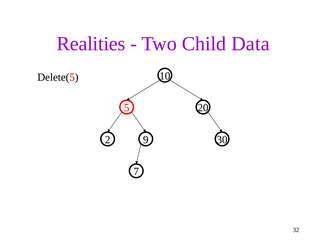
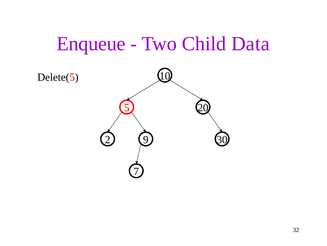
Realities: Realities -> Enqueue (91, 44)
